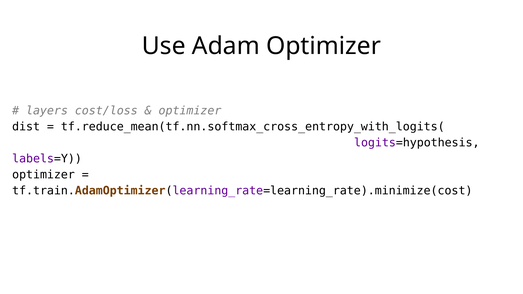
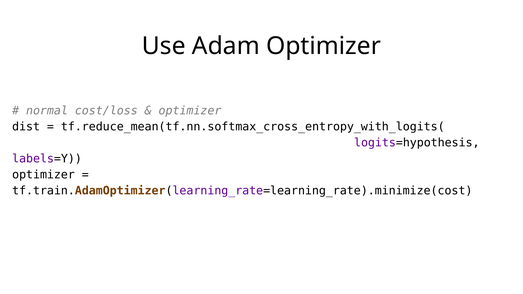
layers: layers -> normal (47, 111)
